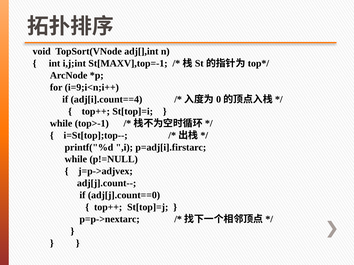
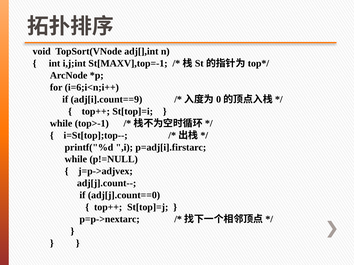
i=9;i<n;i++: i=9;i<n;i++ -> i=6;i<n;i++ (92, 88)
adj[i].count==4: adj[i].count==4 -> adj[i].count==9 (106, 100)
